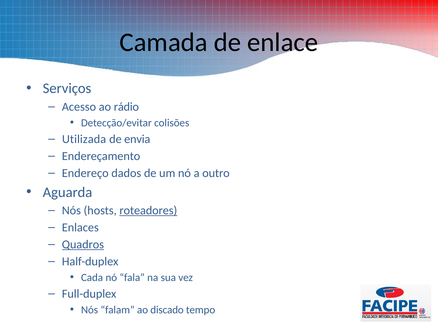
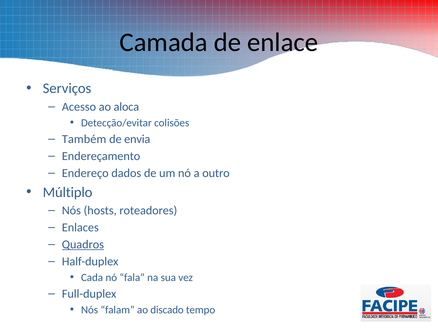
rádio: rádio -> aloca (126, 107)
Utilizada: Utilizada -> Também (84, 139)
Aguarda: Aguarda -> Múltiplo (68, 193)
roteadores underline: present -> none (148, 211)
